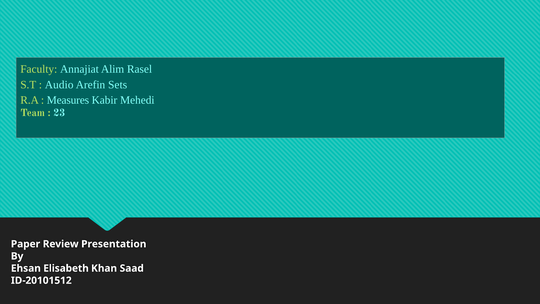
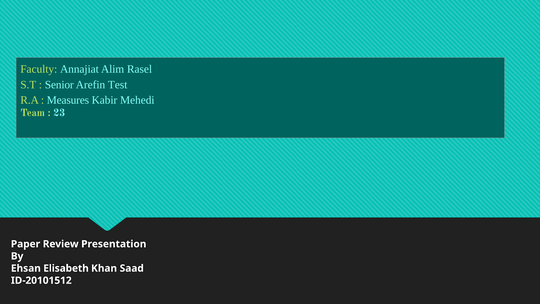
Audio: Audio -> Senior (59, 85)
Sets: Sets -> Test (118, 85)
